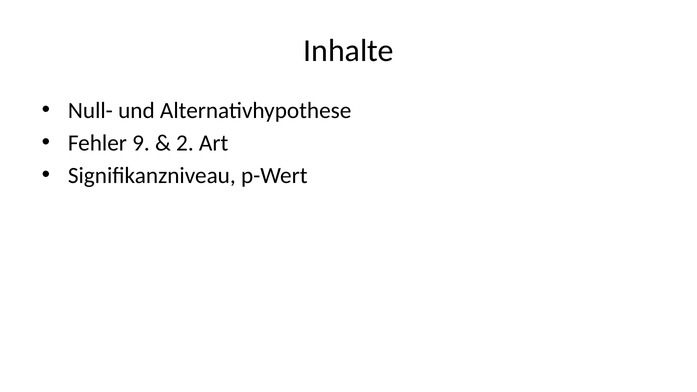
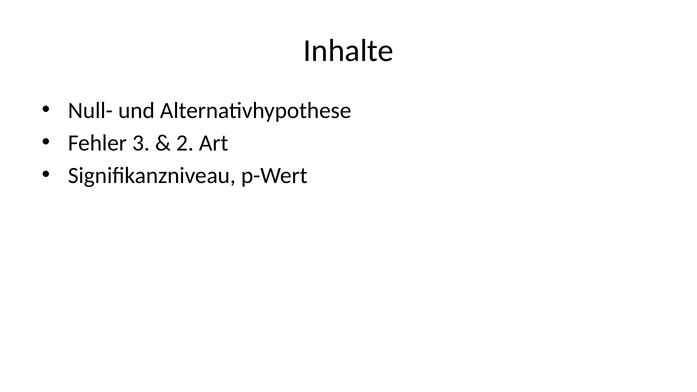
9: 9 -> 3 (141, 143)
